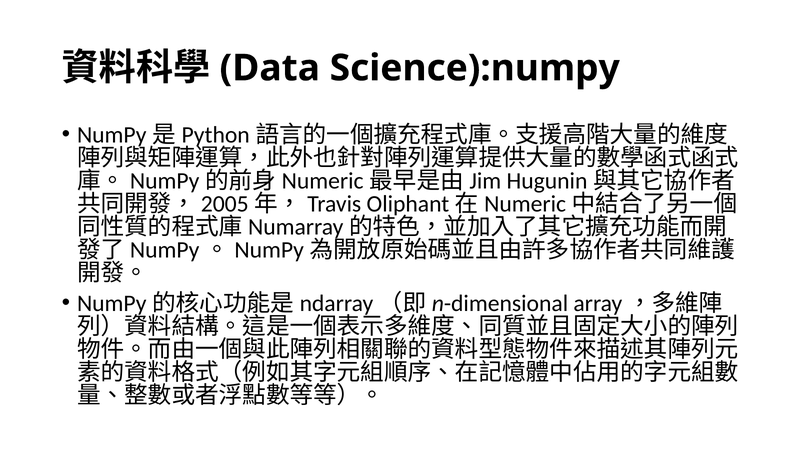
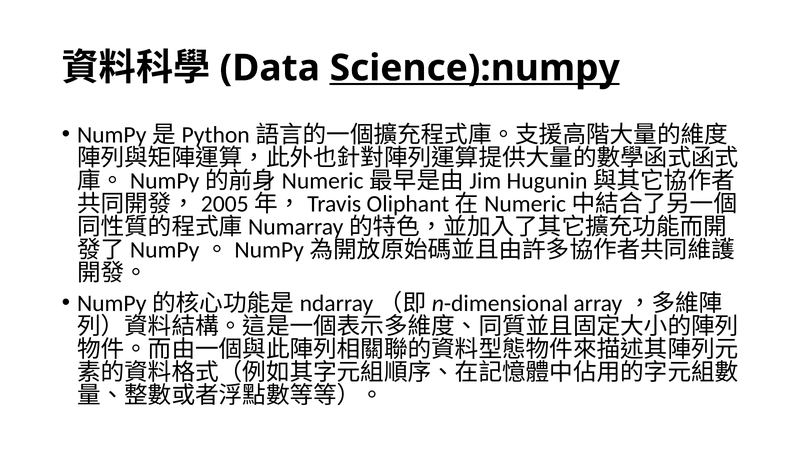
Science):numpy underline: none -> present (475, 68)
